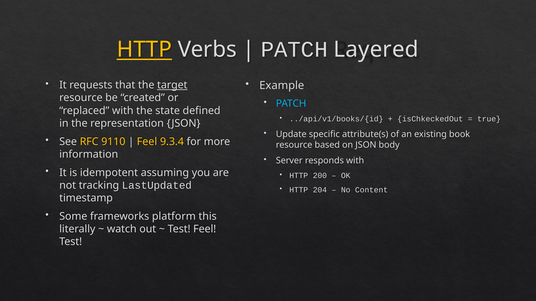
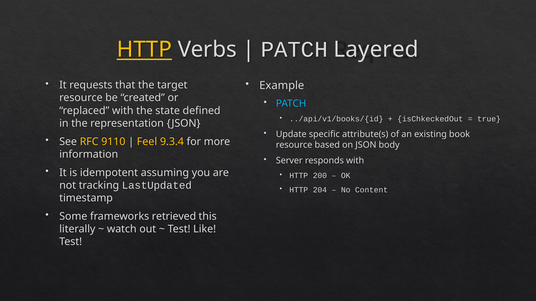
target underline: present -> none (172, 85)
platform: platform -> retrieved (174, 217)
Test Feel: Feel -> Like (205, 229)
